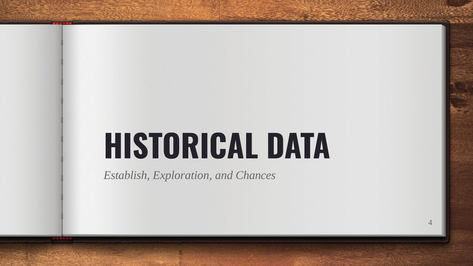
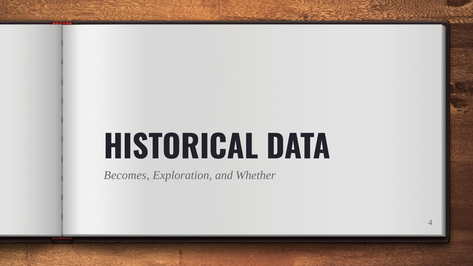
Establish: Establish -> Becomes (127, 175)
Chances: Chances -> Whether (256, 175)
